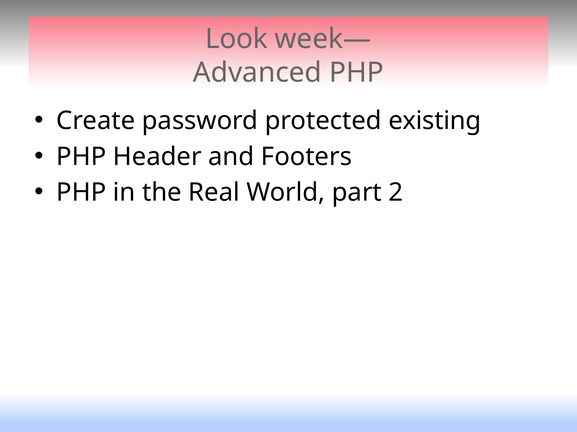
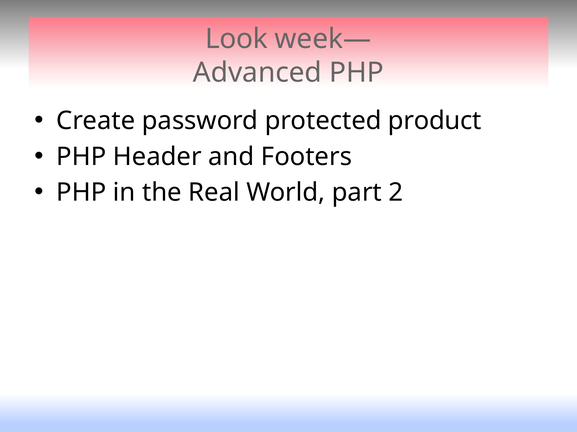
existing: existing -> product (435, 121)
